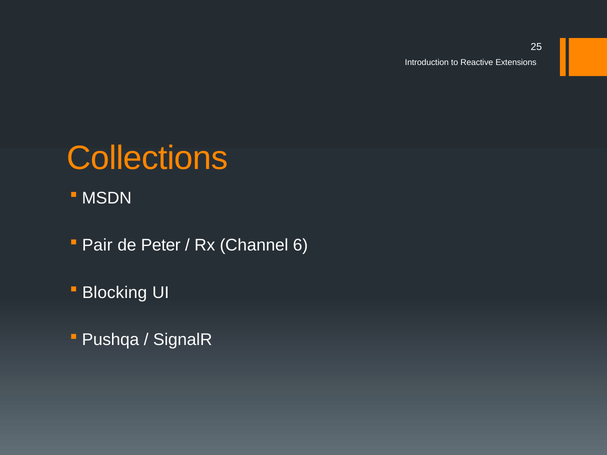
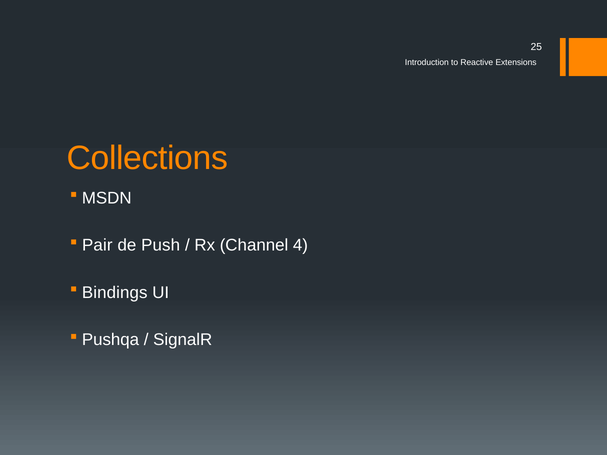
Peter: Peter -> Push (161, 245)
6: 6 -> 4 (300, 245)
Blocking: Blocking -> Bindings (115, 293)
